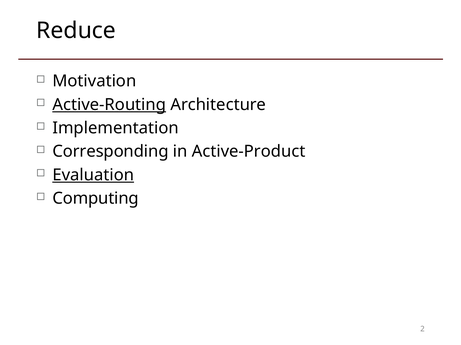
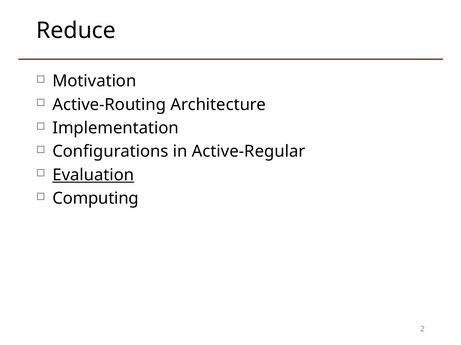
Active-Routing underline: present -> none (109, 105)
Corresponding: Corresponding -> Configurations (110, 152)
Active-Product: Active-Product -> Active-Regular (249, 152)
